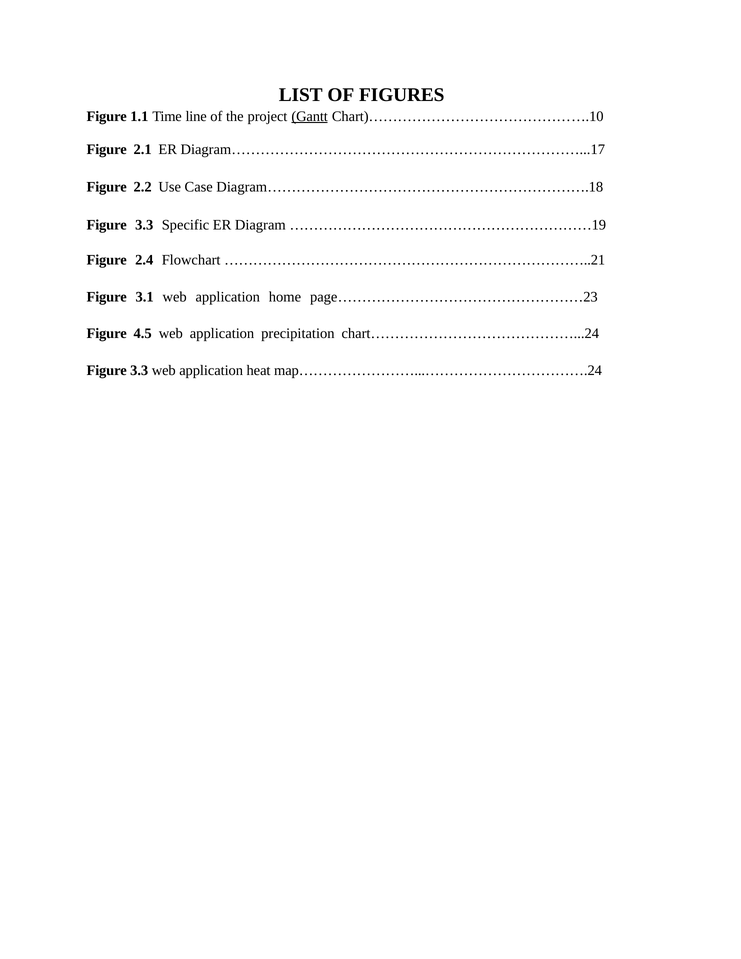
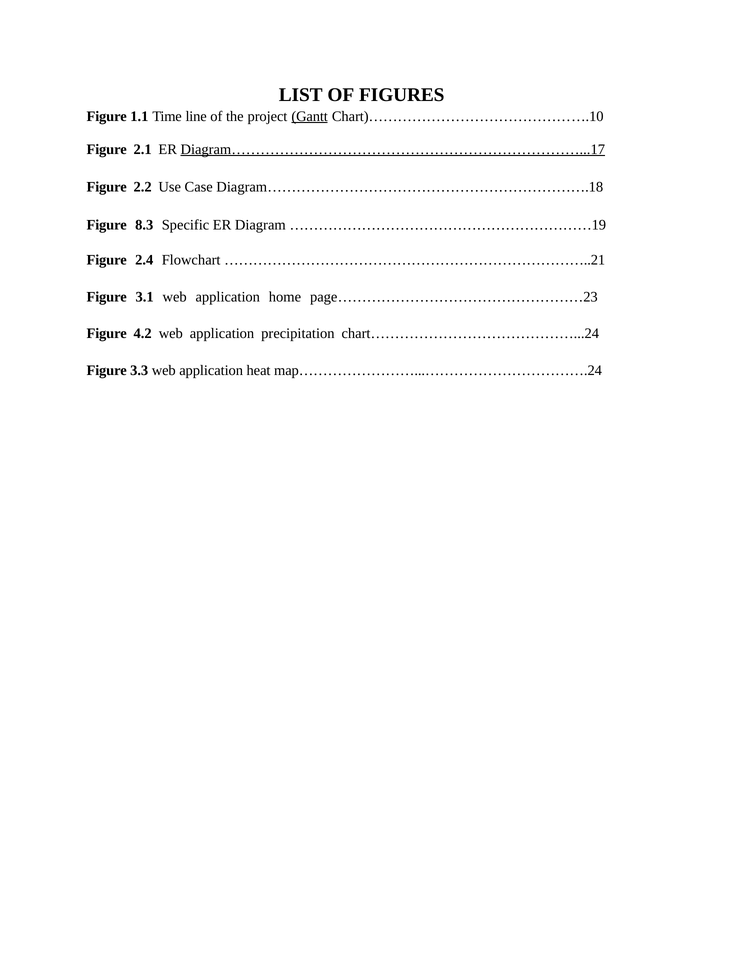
Diagram………………………………………………………………...17 underline: none -> present (393, 149)
3.3: 3.3 -> 8.3 (144, 225)
4.5: 4.5 -> 4.2 (143, 334)
